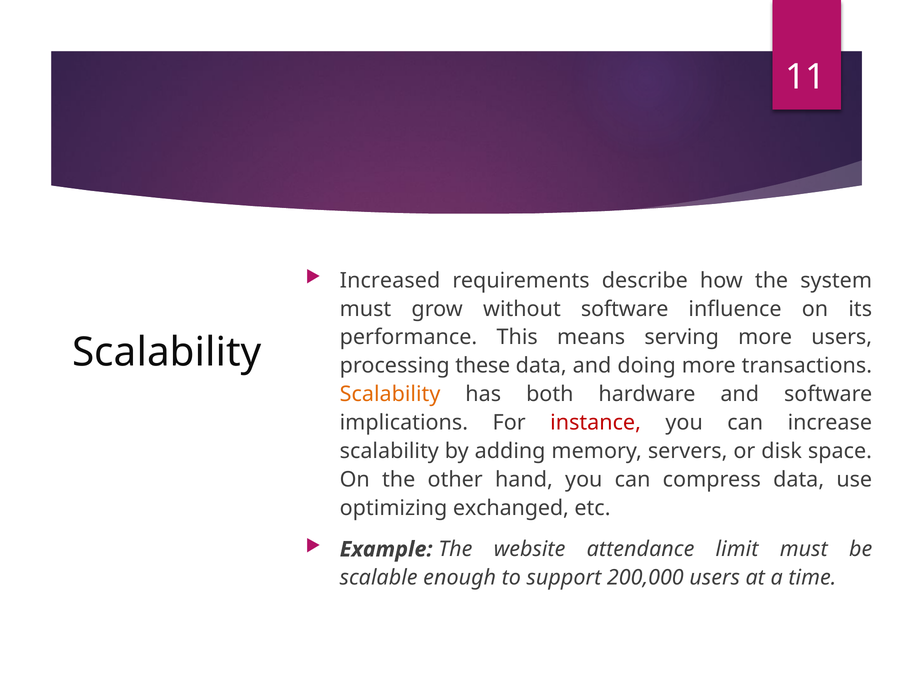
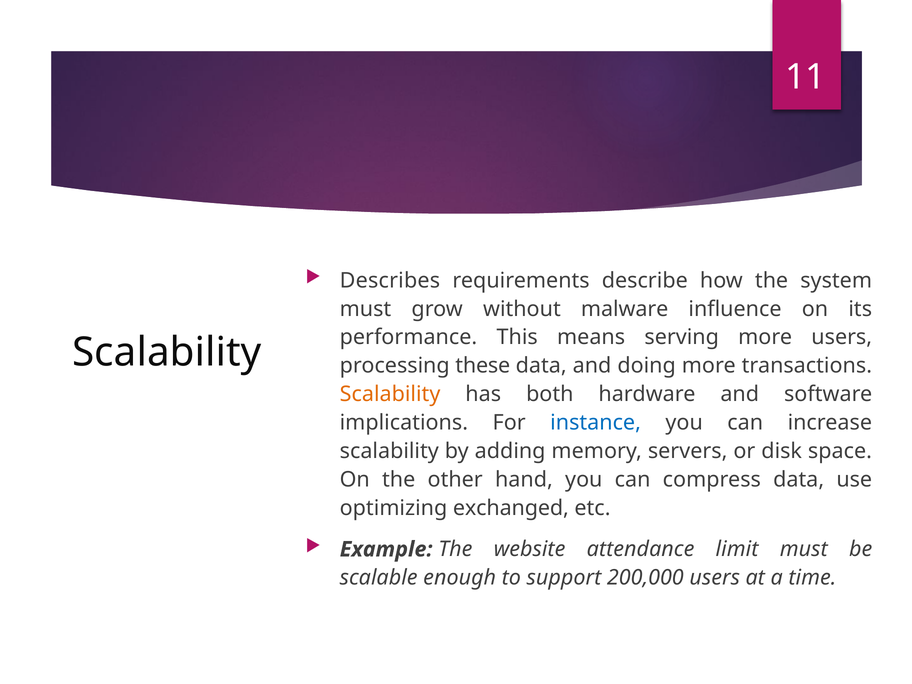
Increased: Increased -> Describes (390, 280)
without software: software -> malware (625, 309)
instance colour: red -> blue (596, 423)
